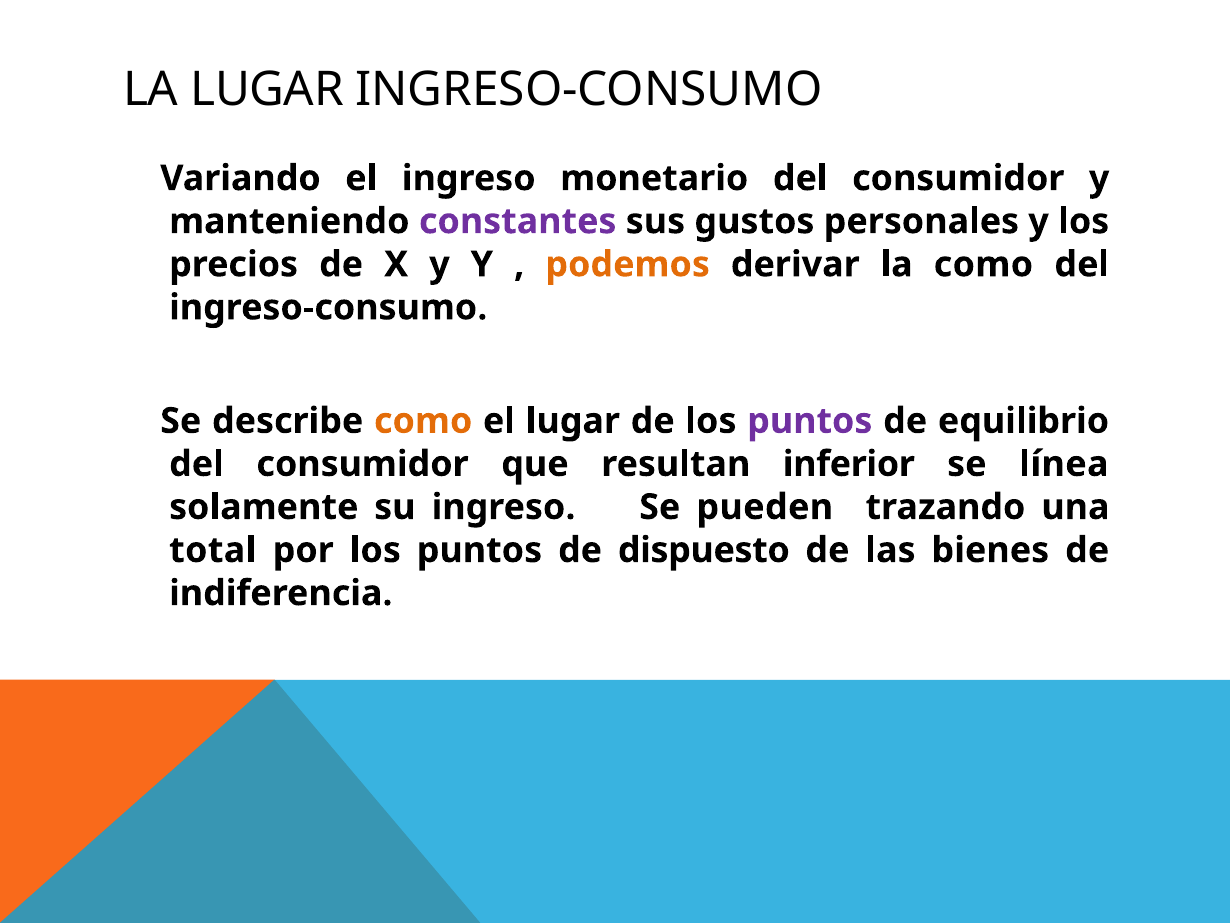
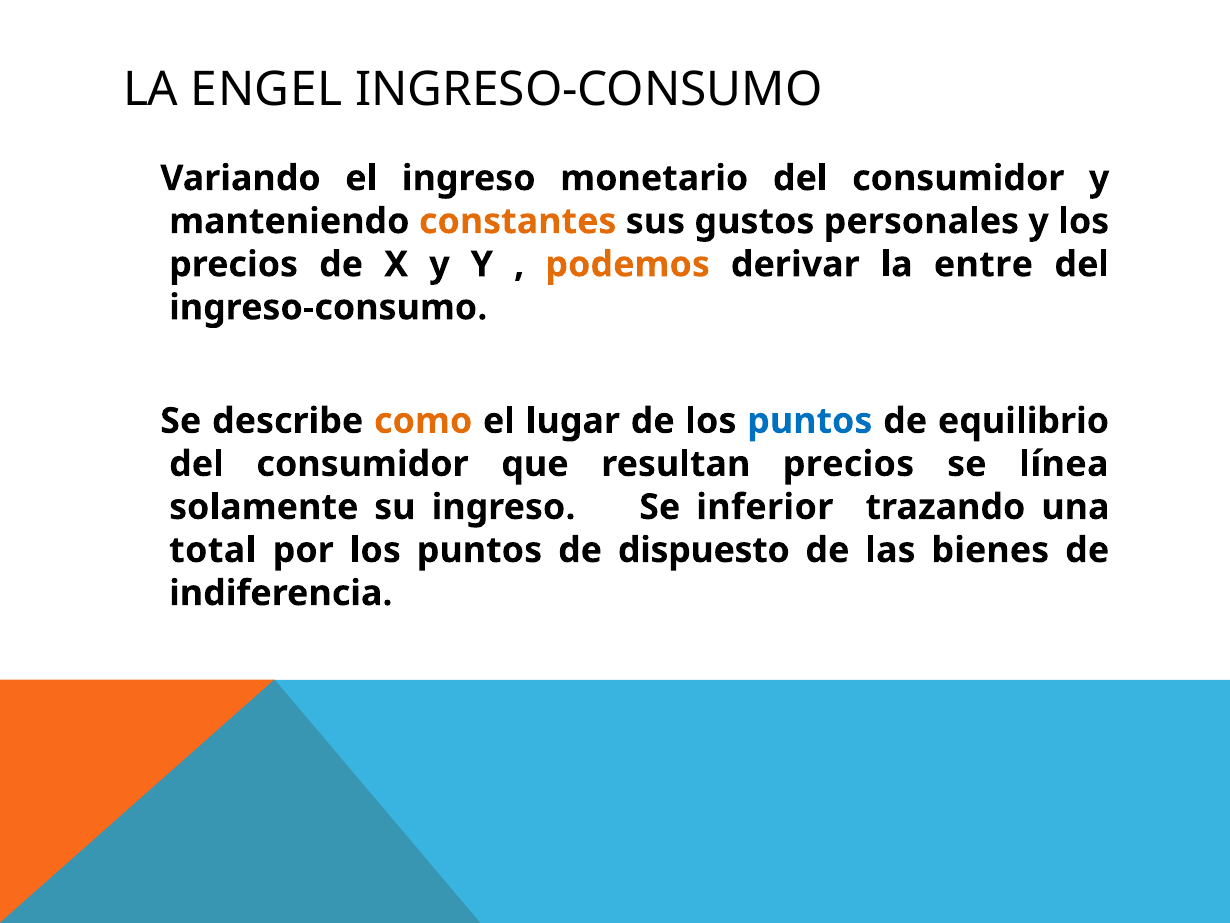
LA LUGAR: LUGAR -> ENGEL (267, 89)
constantes colour: purple -> orange (518, 221)
la como: como -> entre (983, 264)
puntos colour: purple -> blue (810, 421)
resultan inferior: inferior -> precios (849, 464)
pueden: pueden -> inferior (765, 507)
